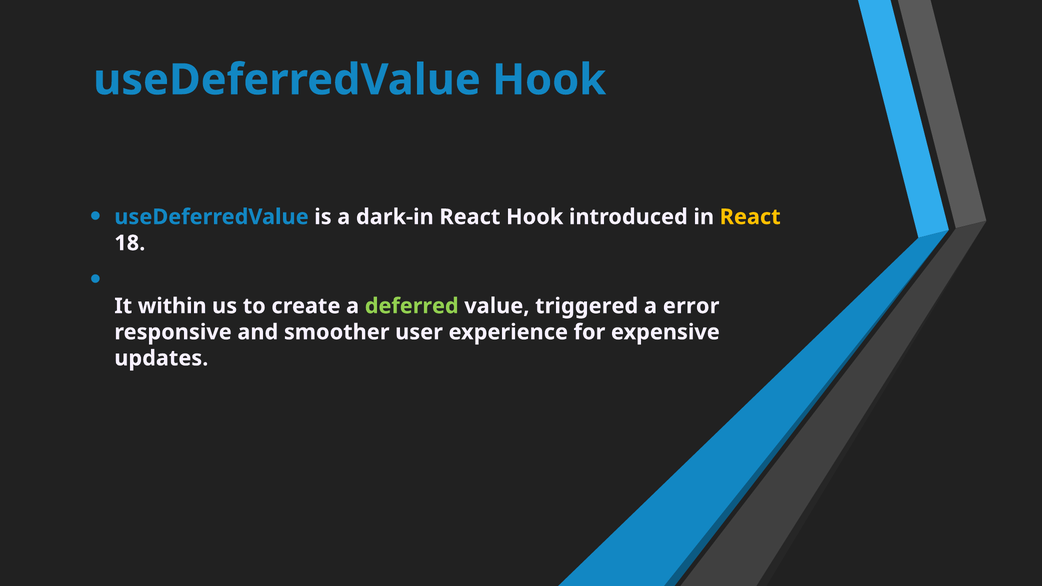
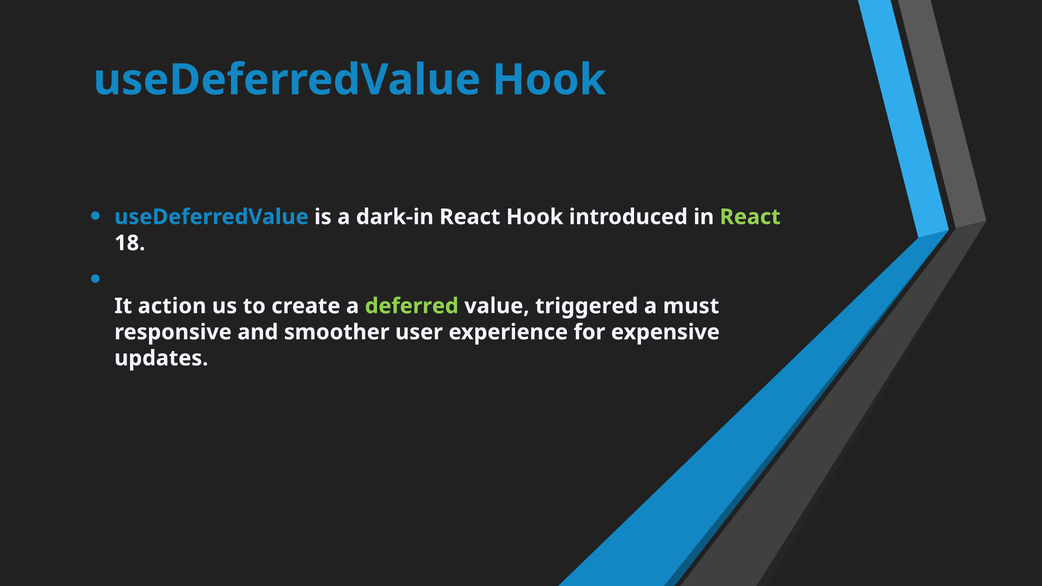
React colour: yellow -> light green (750, 217)
within: within -> action (172, 306)
error: error -> must (691, 306)
